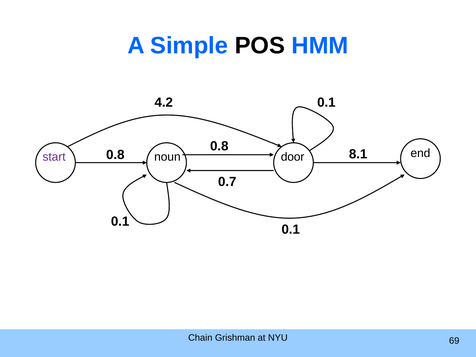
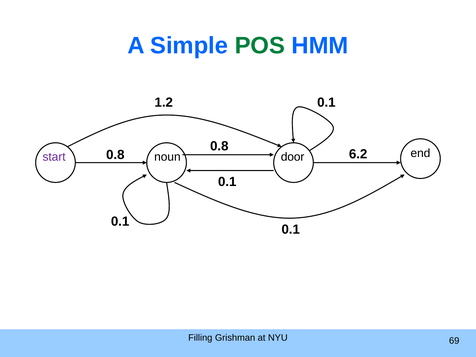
POS colour: black -> green (260, 46)
4.2: 4.2 -> 1.2 (164, 102)
8.1: 8.1 -> 6.2 (358, 154)
0.7: 0.7 -> 0.1 (227, 182)
Chain: Chain -> Filling (200, 338)
